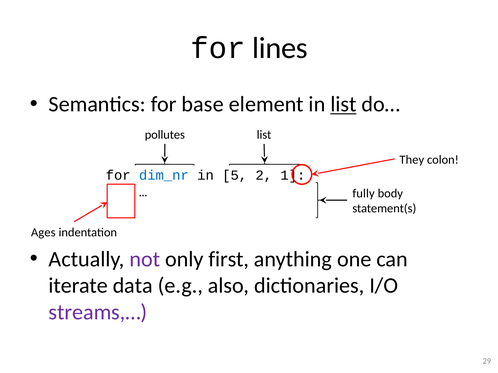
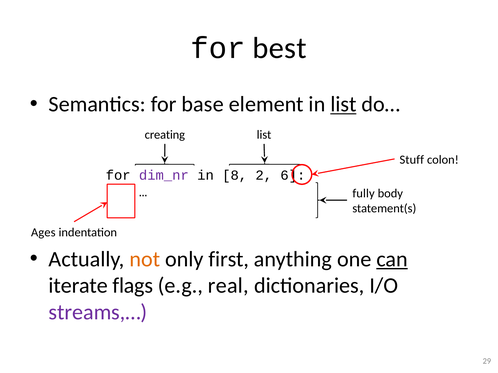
lines: lines -> best (280, 48)
pollutes: pollutes -> creating (165, 135)
They: They -> Stuff (412, 160)
dim_nr colour: blue -> purple (164, 176)
5: 5 -> 8 (235, 176)
1: 1 -> 6 (293, 176)
not colour: purple -> orange (145, 259)
can underline: none -> present (392, 259)
data: data -> flags (133, 286)
also: also -> real (228, 286)
